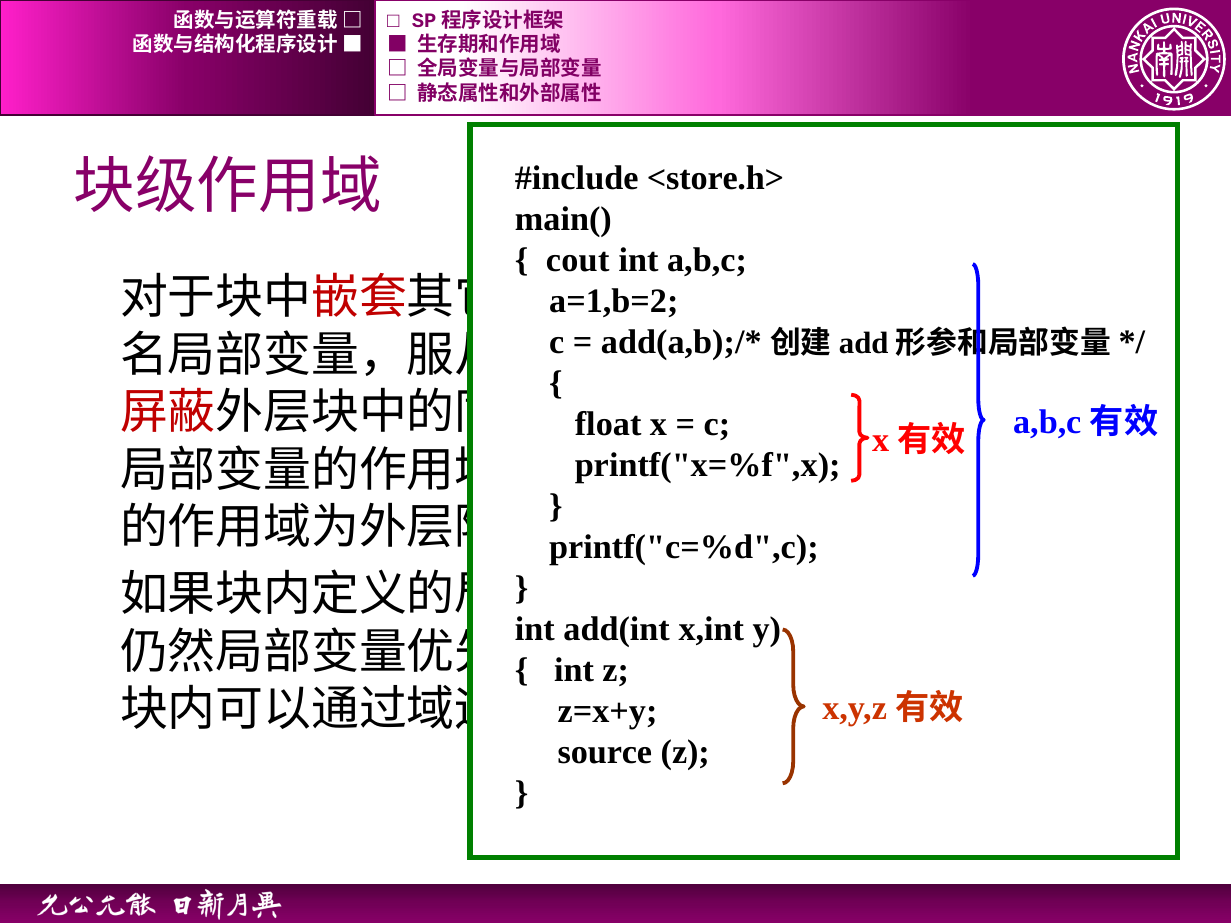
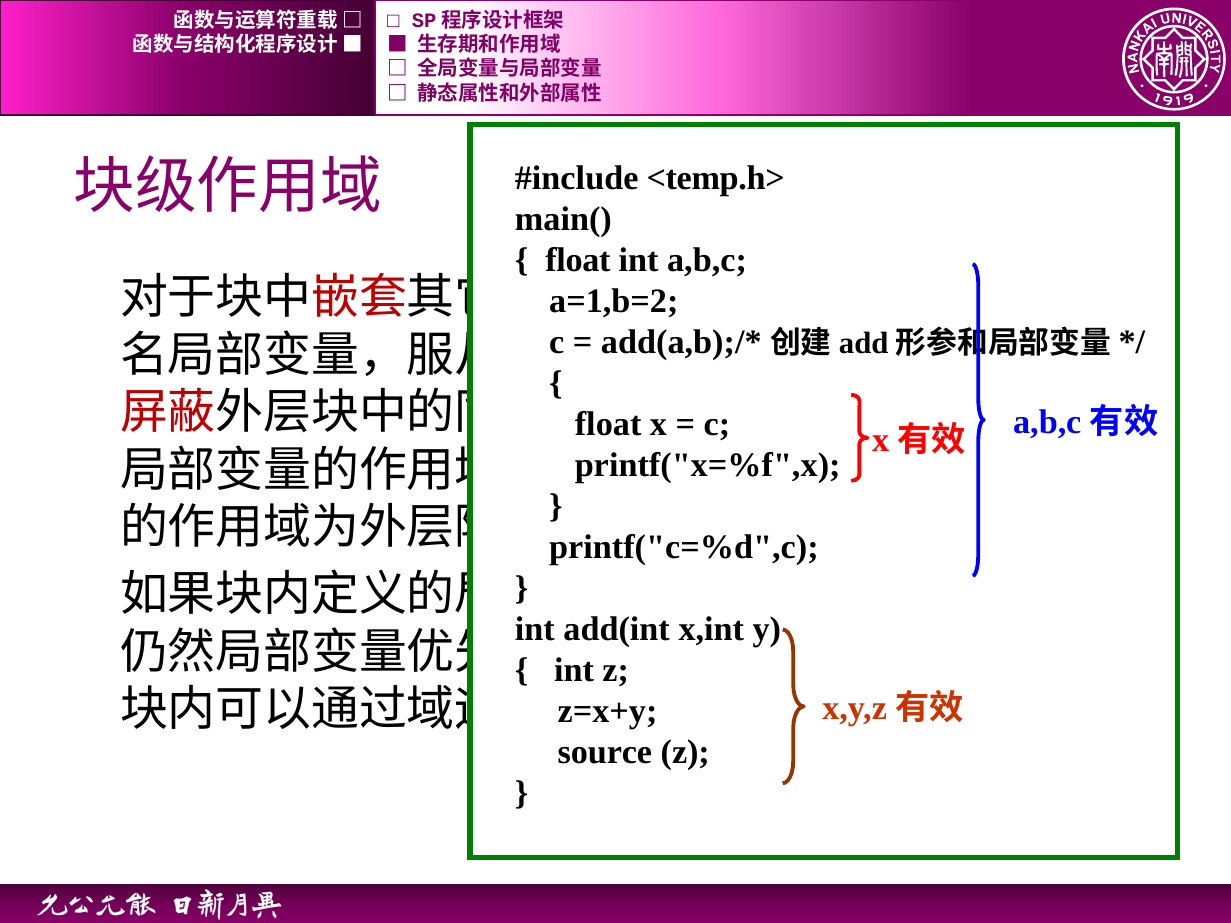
<store.h>: <store.h> -> <temp.h> (716, 178)
cout: cout -> float (578, 260)
